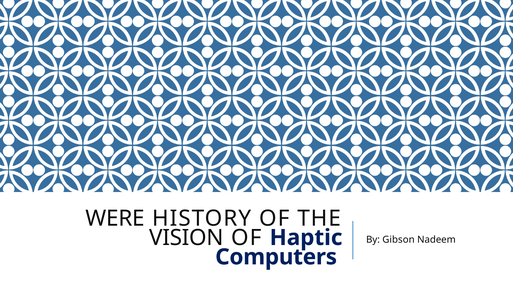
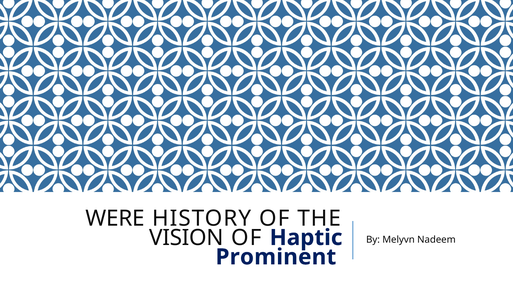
Gibson: Gibson -> Melyvn (399, 240)
Computers: Computers -> Prominent (276, 257)
